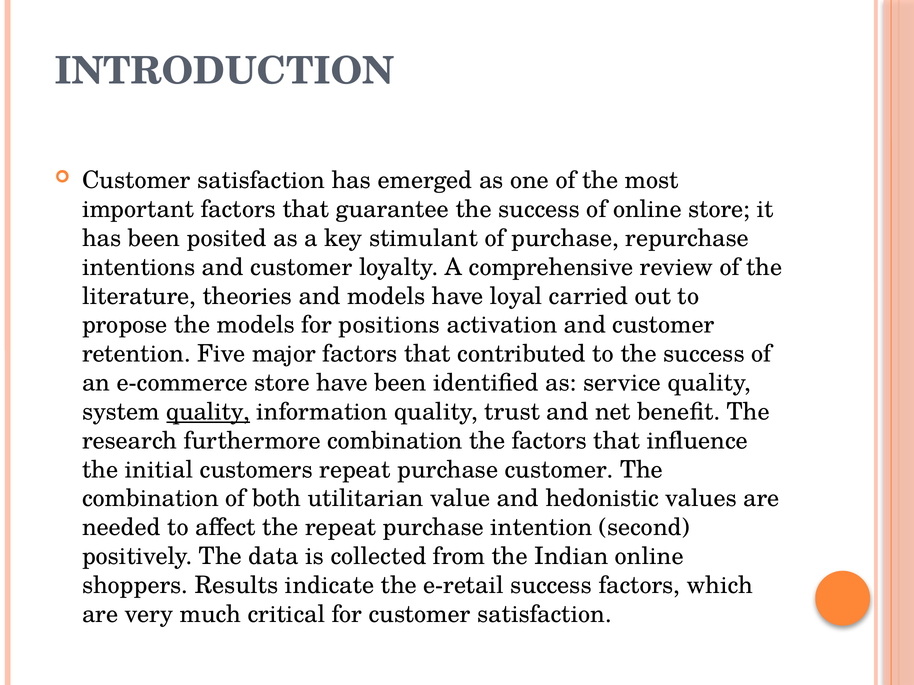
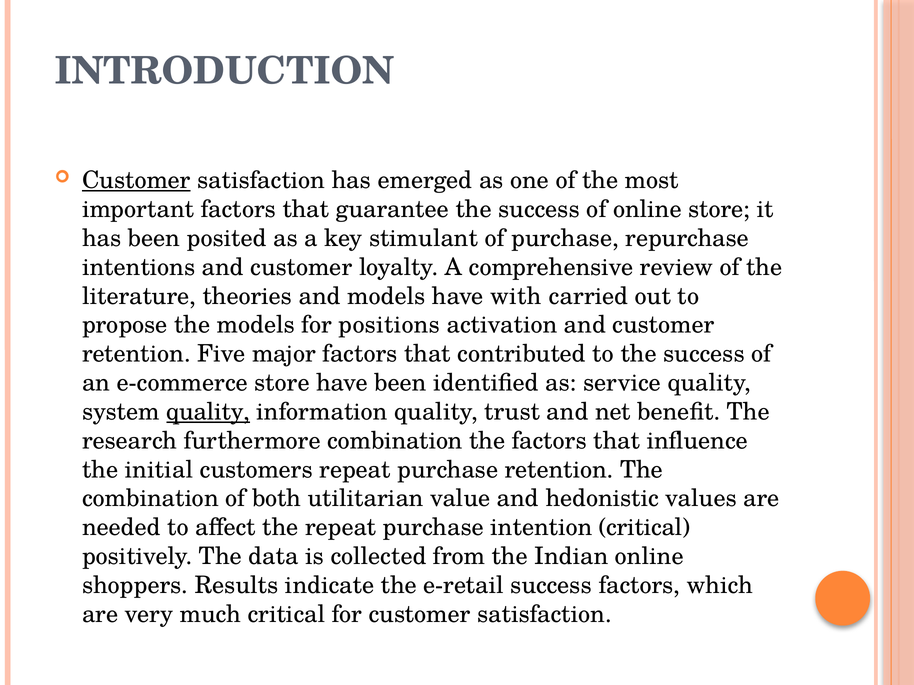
Customer underline: none -> present (136, 181)
loyal: loyal -> with (516, 296)
purchase customer: customer -> retention (559, 470)
intention second: second -> critical (644, 528)
